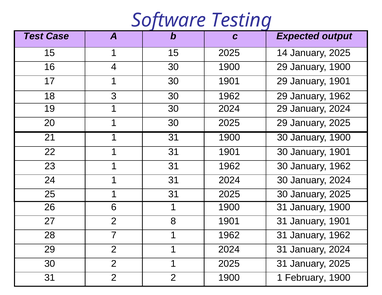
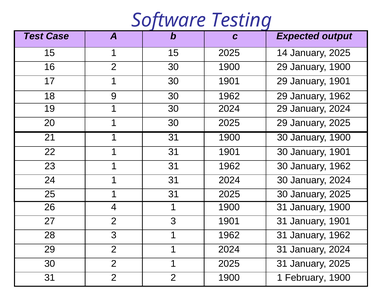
16 4: 4 -> 2 (114, 67)
3: 3 -> 9 (114, 96)
6: 6 -> 4 (114, 207)
2 8: 8 -> 3 (173, 221)
28 7: 7 -> 3 (114, 235)
